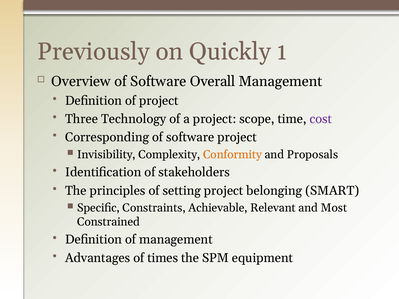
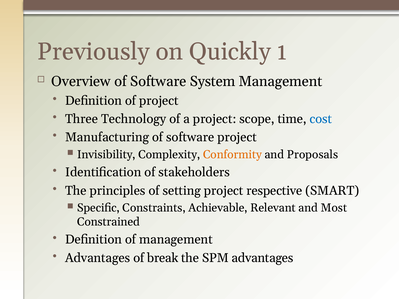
Overall: Overall -> System (213, 81)
cost colour: purple -> blue (321, 119)
Corresponding: Corresponding -> Manufacturing (107, 137)
belonging: belonging -> respective (274, 191)
times: times -> break (163, 258)
SPM equipment: equipment -> advantages (263, 258)
